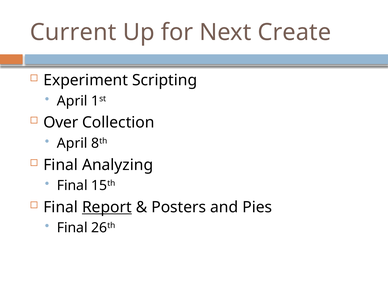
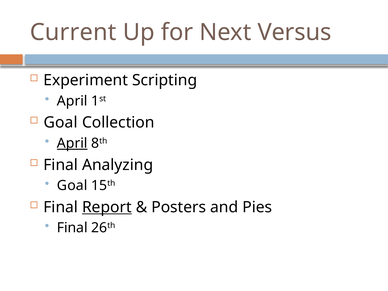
Create: Create -> Versus (294, 32)
Over: Over -> Goal (61, 123)
April underline: none -> present (72, 143)
Final: Final -> Goal (72, 186)
